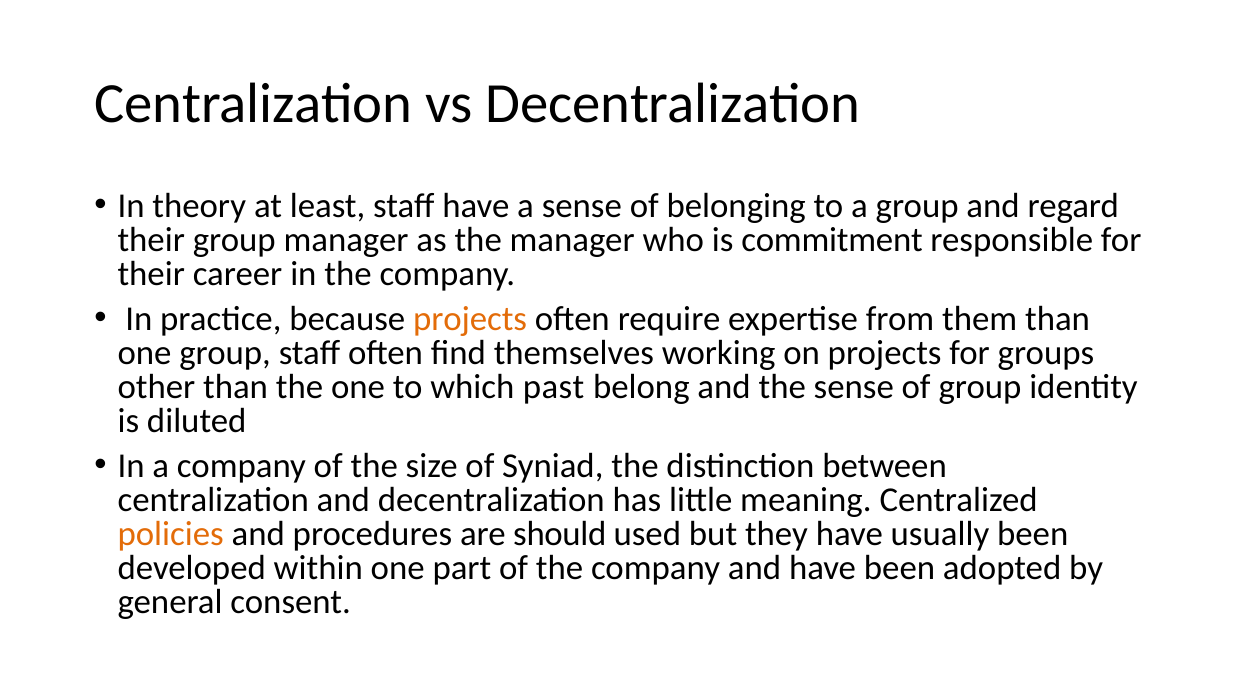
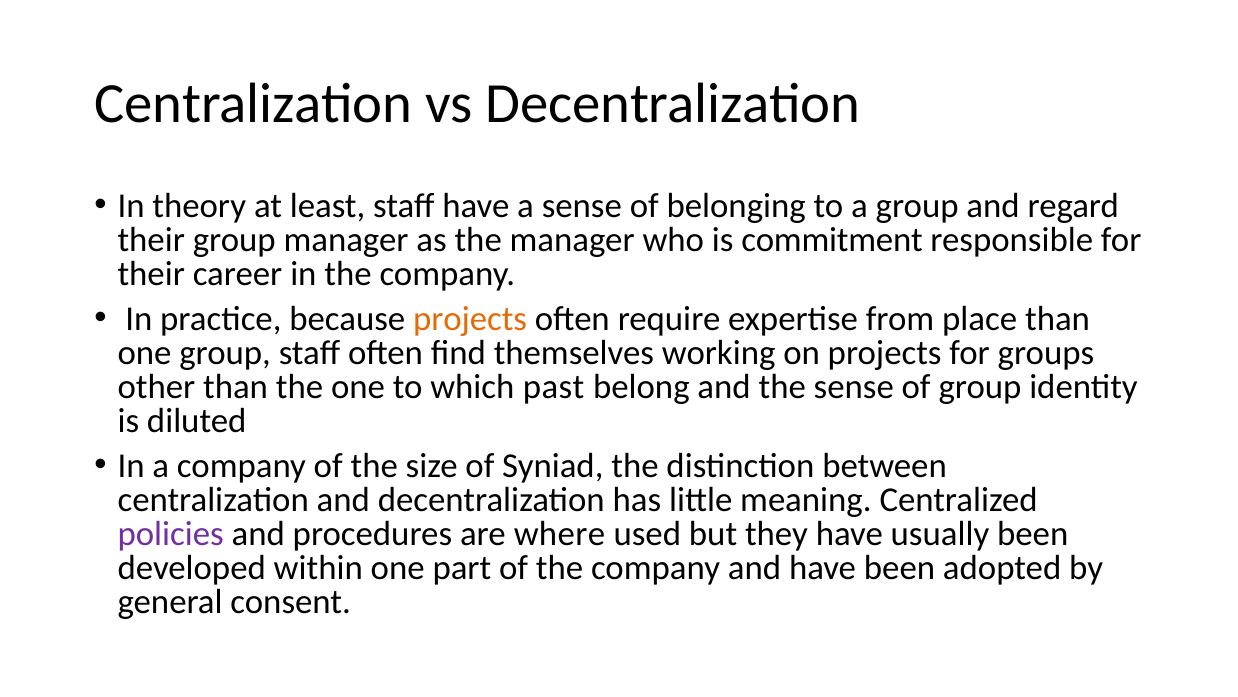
them: them -> place (980, 319)
policies colour: orange -> purple (171, 534)
should: should -> where (559, 534)
